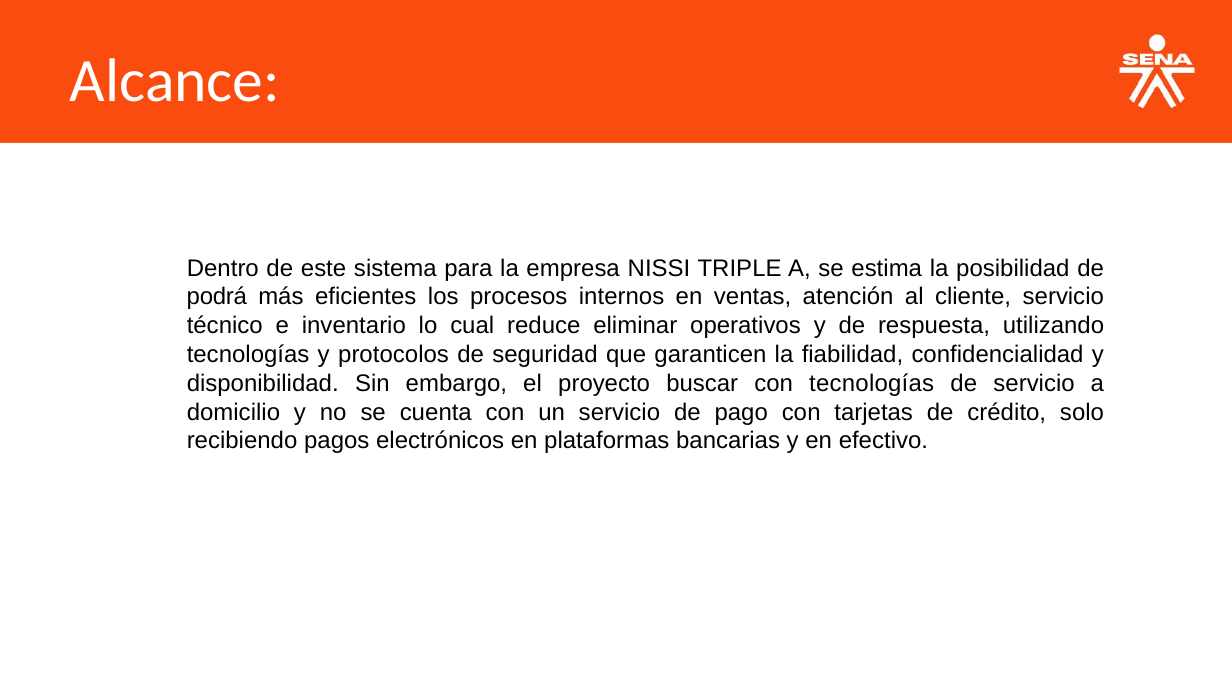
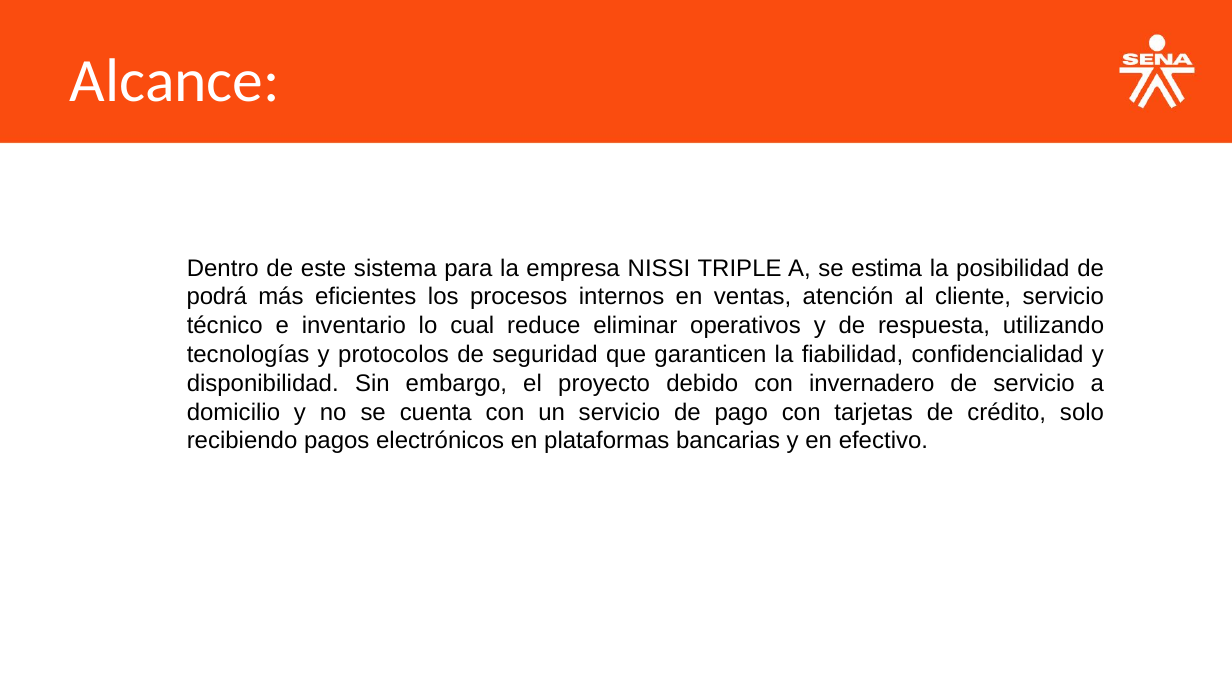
buscar: buscar -> debido (702, 383)
con tecnologías: tecnologías -> invernadero (872, 383)
